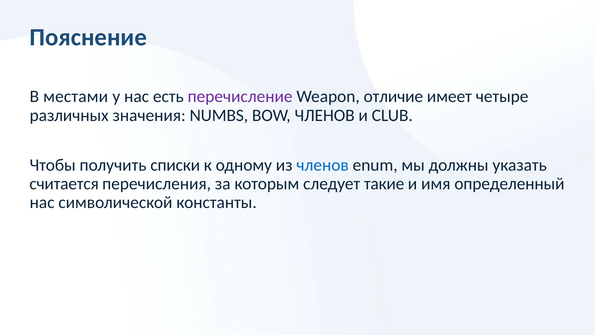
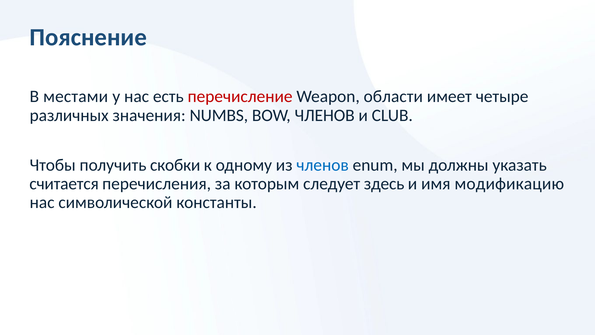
перечисление colour: purple -> red (240, 96)
отличие: отличие -> области (393, 96)
списки: списки -> скобки (175, 165)
такие: такие -> здесь (384, 184)
определенный: определенный -> модификацию (509, 184)
